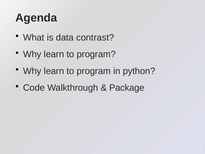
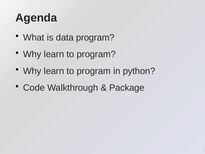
data contrast: contrast -> program (95, 38)
